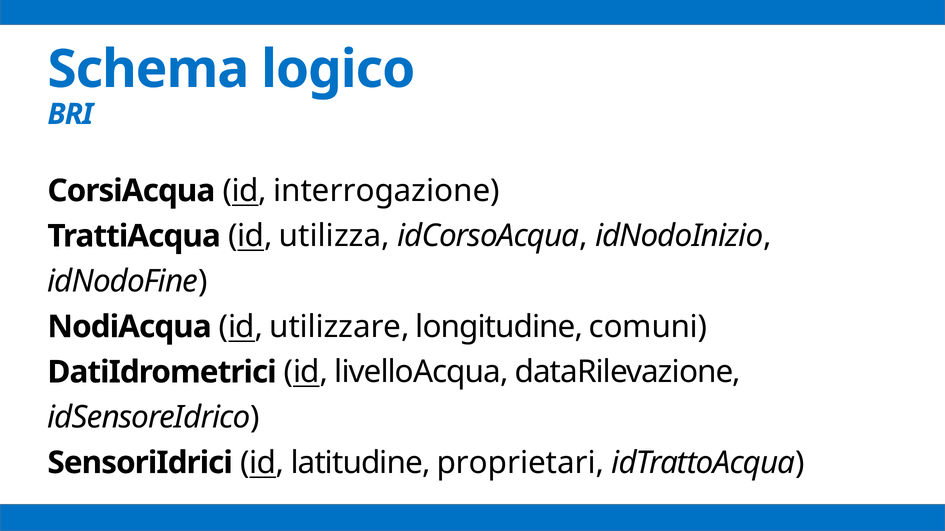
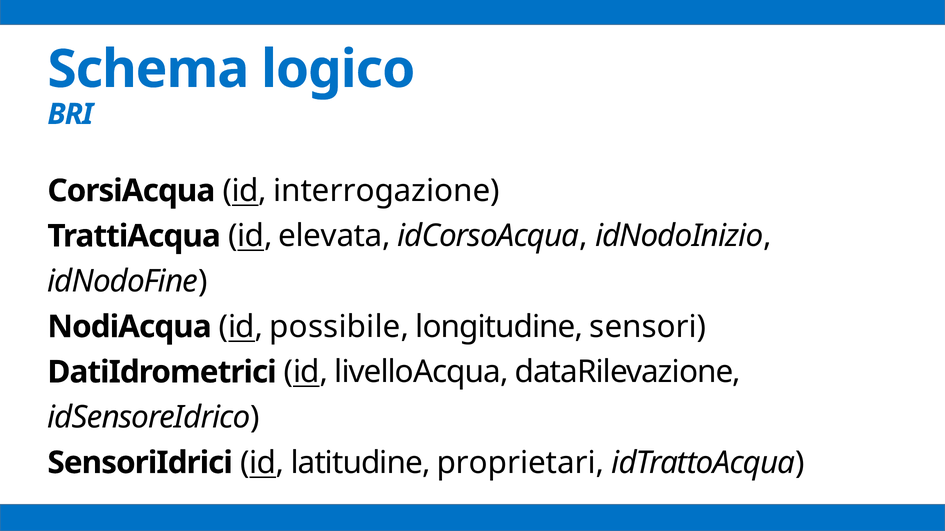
utilizza: utilizza -> elevata (334, 236)
utilizzare: utilizzare -> possibile (339, 327)
comuni: comuni -> sensori (648, 327)
